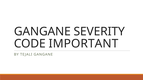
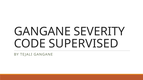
IMPORTANT: IMPORTANT -> SUPERVISED (84, 44)
